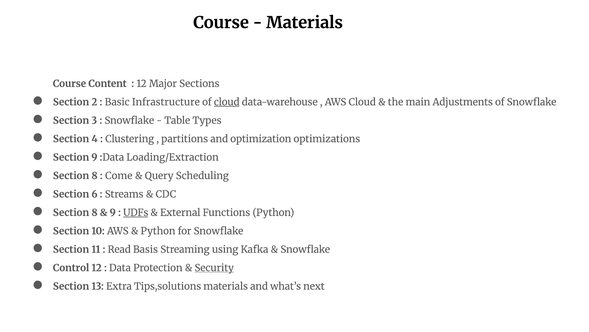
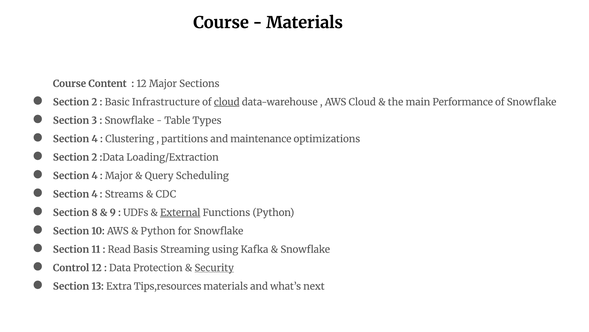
Adjustments: Adjustments -> Performance (463, 102)
optimization: optimization -> maintenance (261, 139)
9: 9 -> 2 (94, 157)
8: 8 -> 4 (95, 175)
Come: Come -> Major (119, 175)
6: 6 -> 4 (94, 194)
UDFs underline: present -> none (136, 212)
External underline: none -> present (180, 212)
Tips,solutions: Tips,solutions -> Tips,resources (168, 286)
